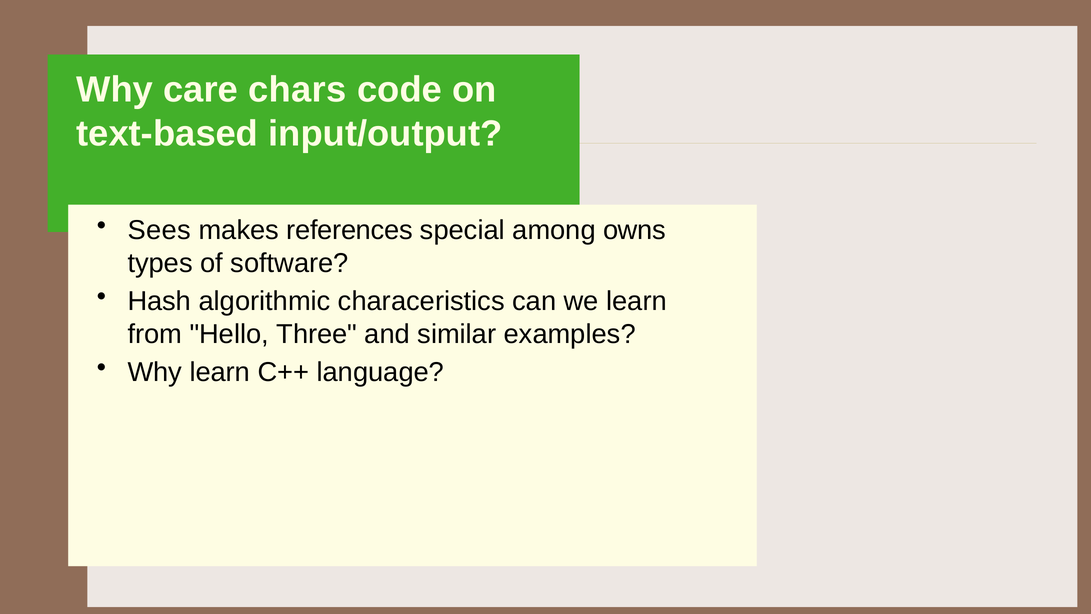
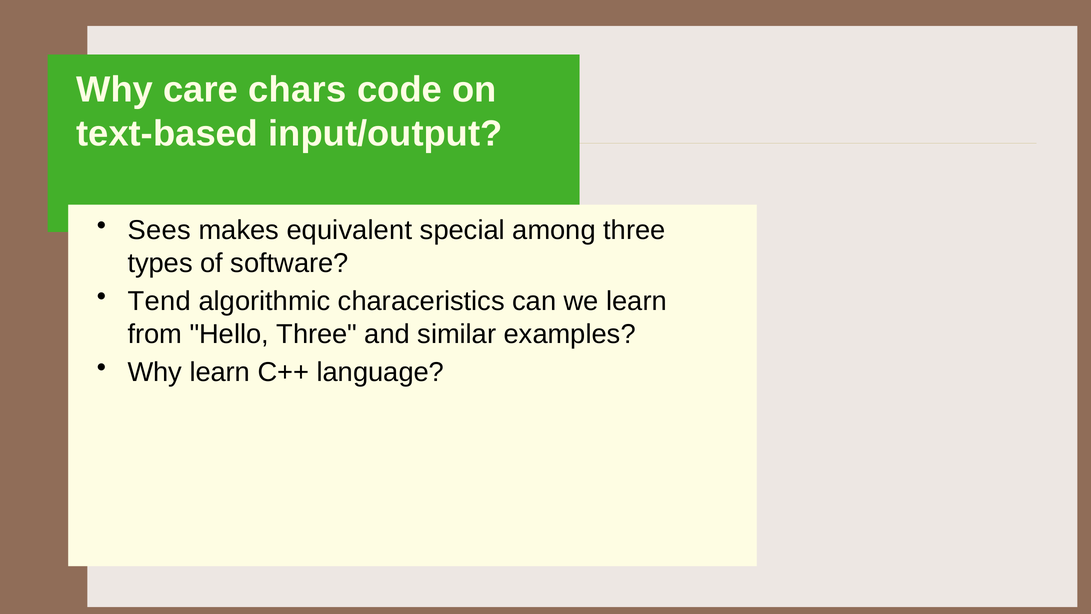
references: references -> equivalent (349, 230)
among owns: owns -> three (634, 230)
Hash: Hash -> Tend (159, 301)
